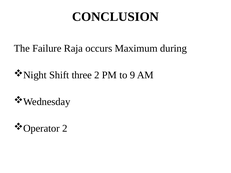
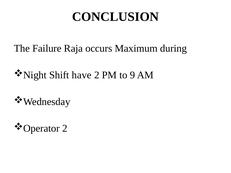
three: three -> have (82, 75)
